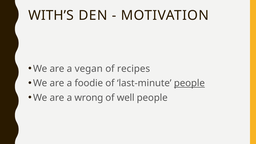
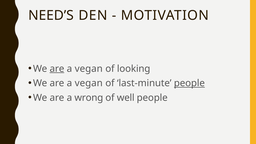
WITH’S: WITH’S -> NEED’S (51, 16)
are underline: none -> present (57, 69)
recipes: recipes -> looking (134, 69)
foodie: foodie -> vegan (89, 83)
